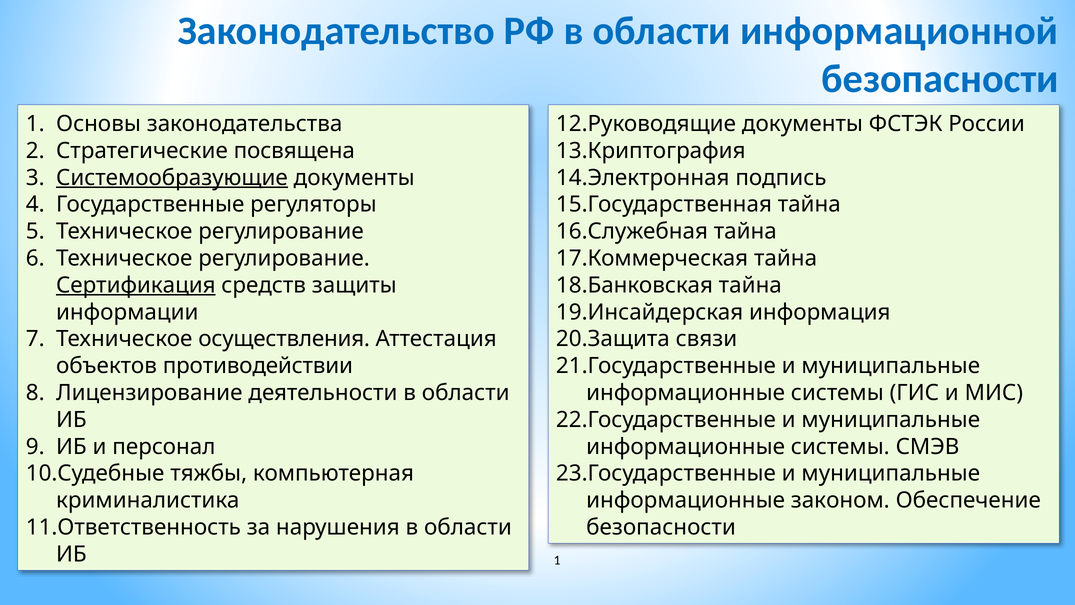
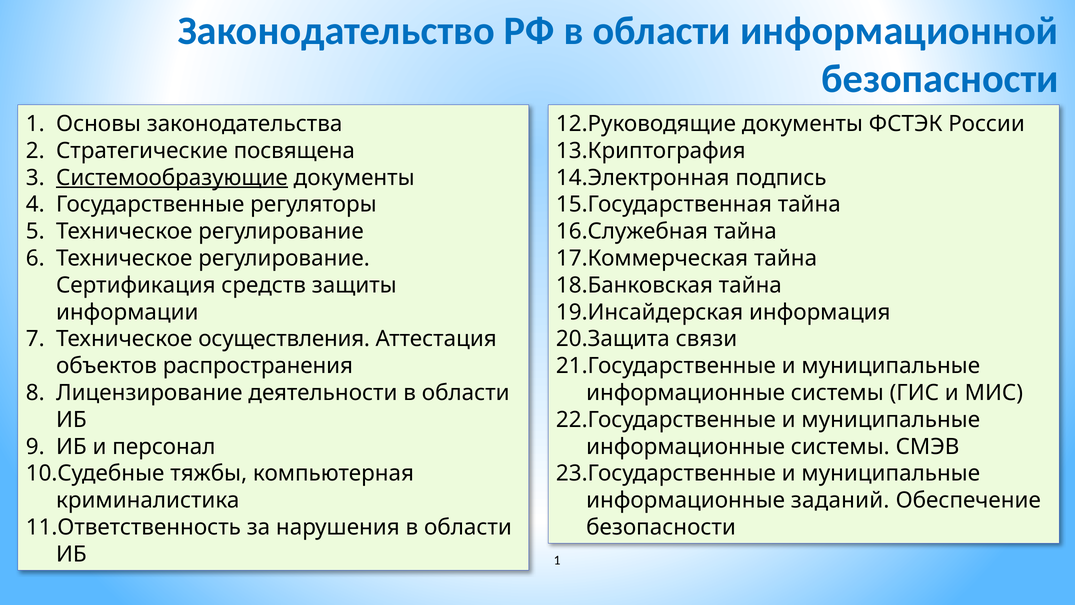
Сертификация underline: present -> none (136, 285)
противодействии: противодействии -> распространения (258, 366)
законом: законом -> заданий (840, 500)
